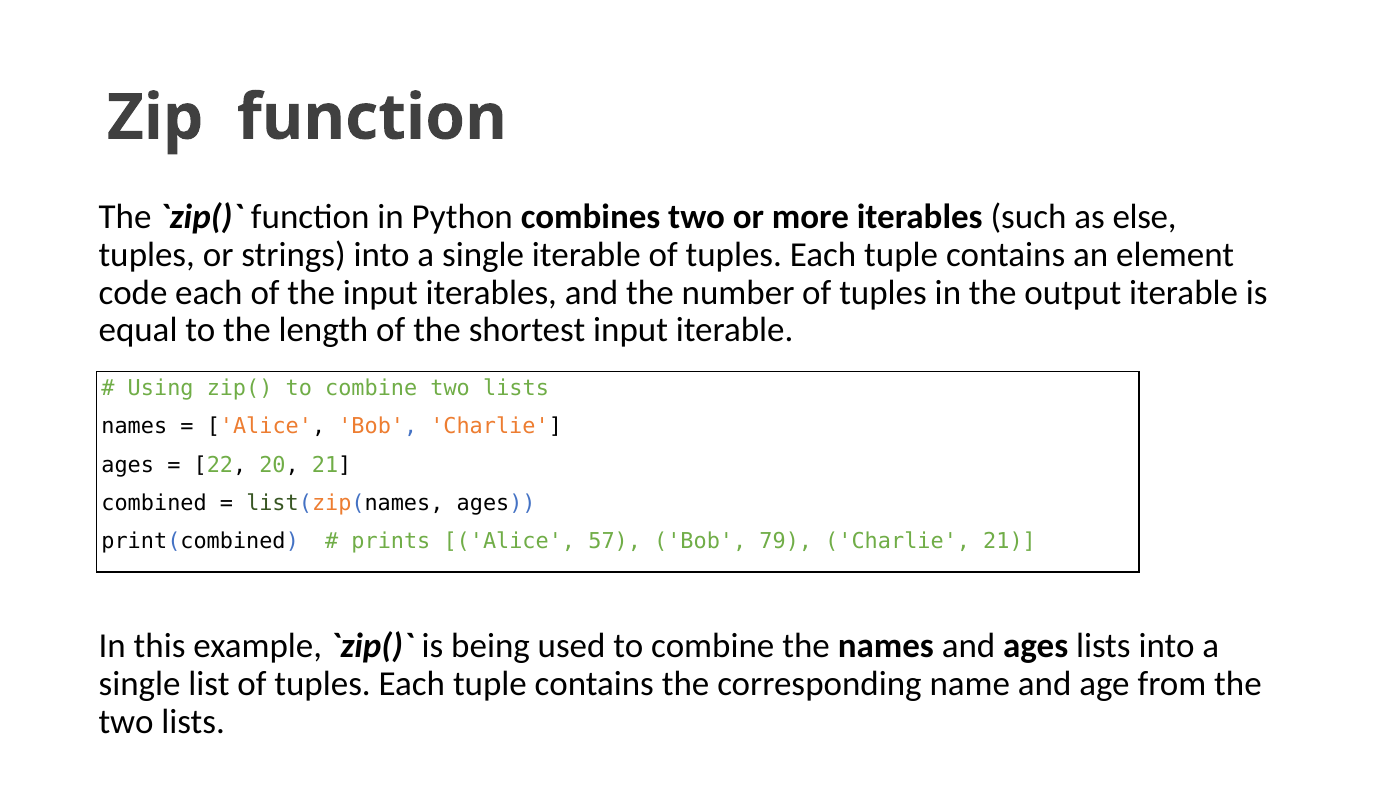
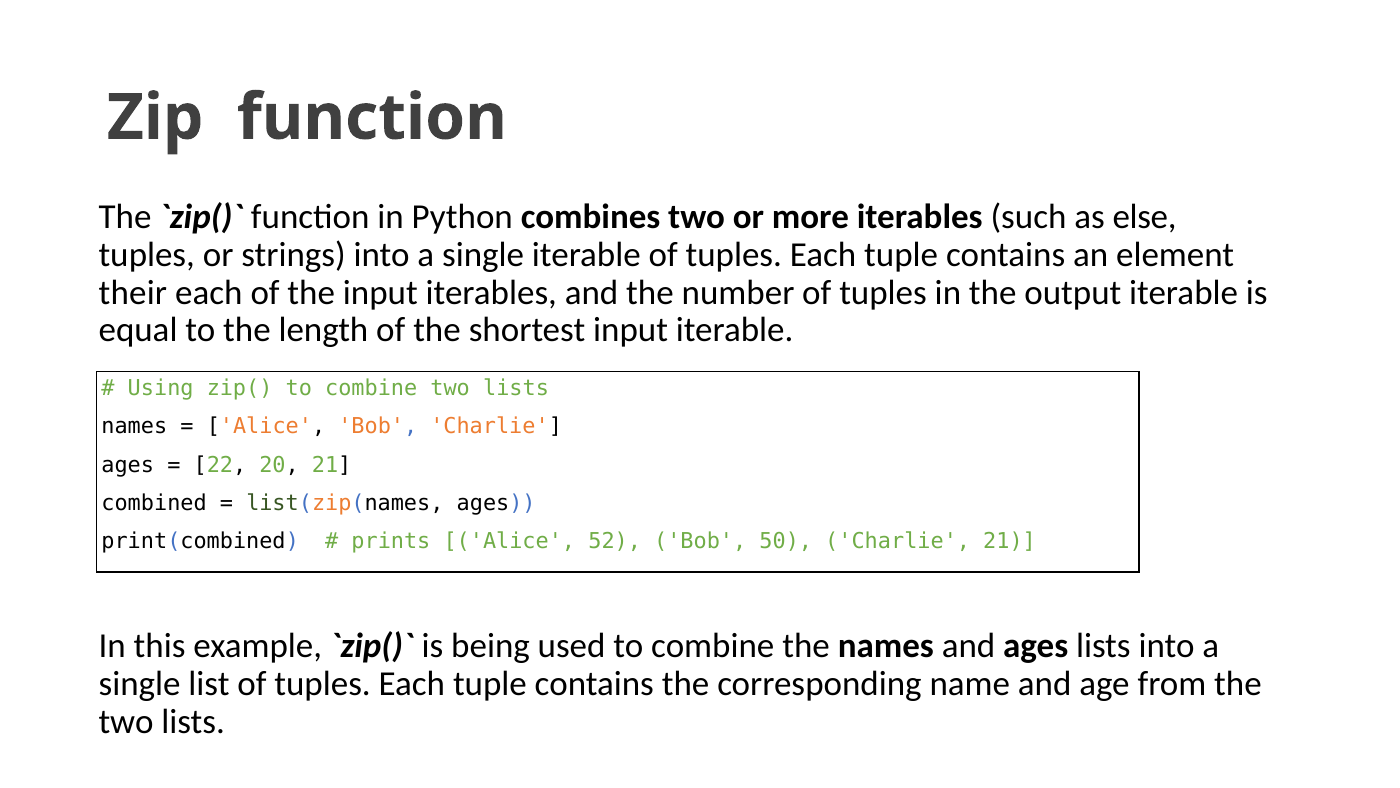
code: code -> their (133, 292)
57: 57 -> 52 (615, 541)
79: 79 -> 50 (786, 541)
